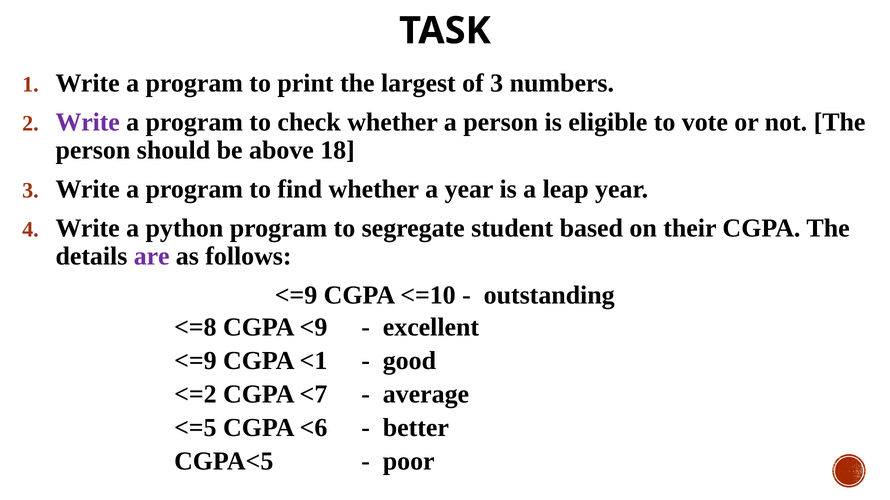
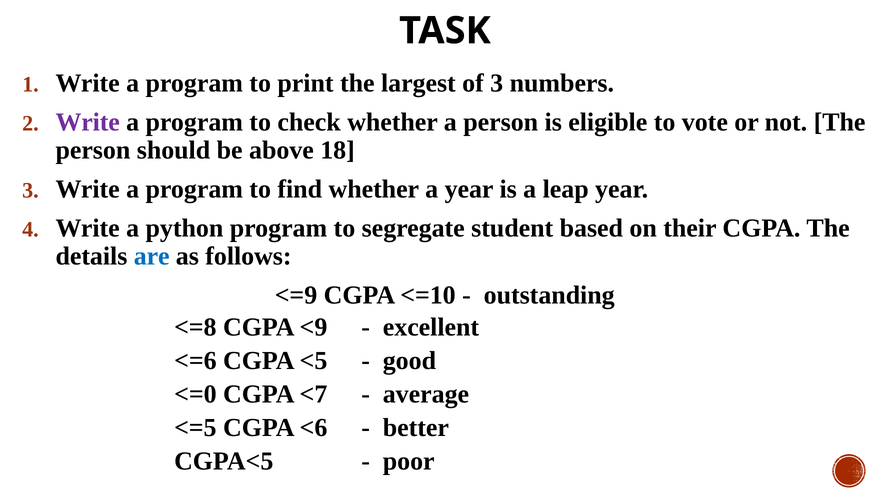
are colour: purple -> blue (152, 257)
<=9: <=9 -> <=6 (195, 361)
<1: <1 -> <5 (313, 361)
<=2: <=2 -> <=0 (195, 395)
